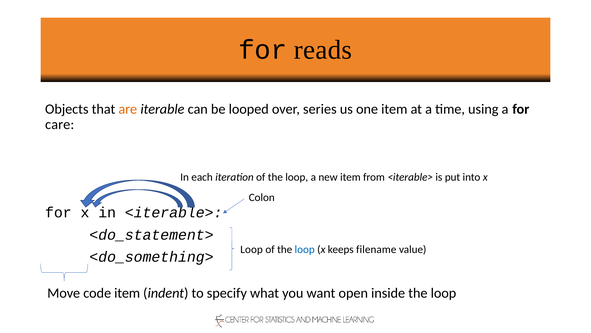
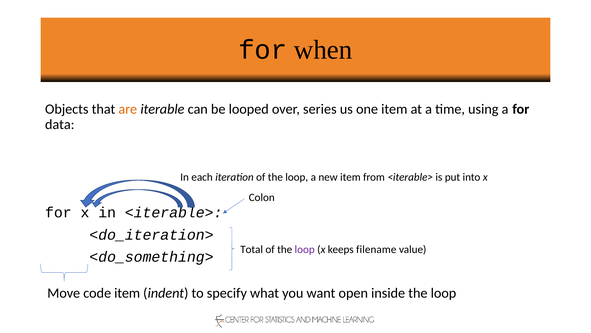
reads: reads -> when (323, 50)
care: care -> data (60, 124)
<do_statement>: <do_statement> -> <do_iteration> (151, 234)
Loop: Loop -> Total (252, 249)
loop colour: blue -> purple (305, 249)
